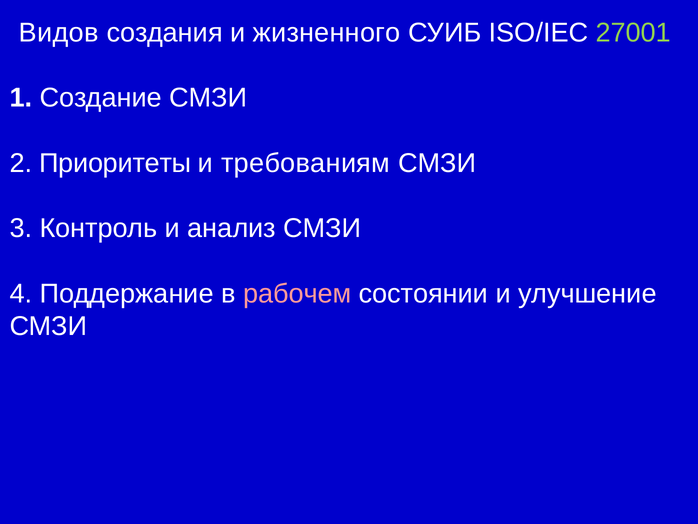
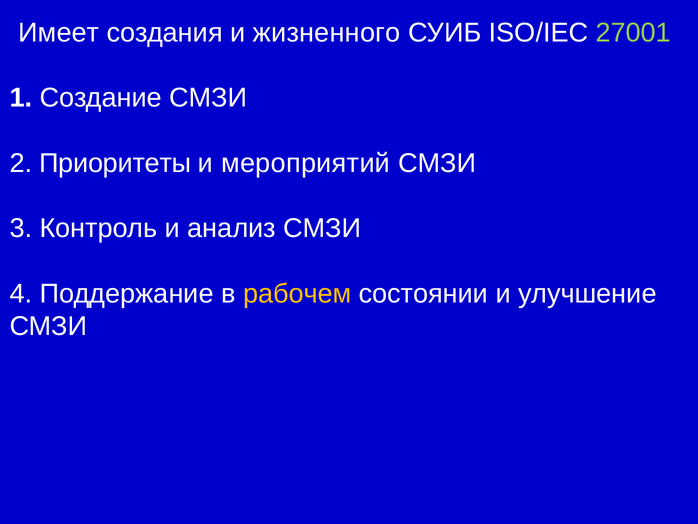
Видов: Видов -> Имеет (59, 33)
требованиям: требованиям -> мероприятий (306, 163)
рабочем colour: pink -> yellow (297, 293)
